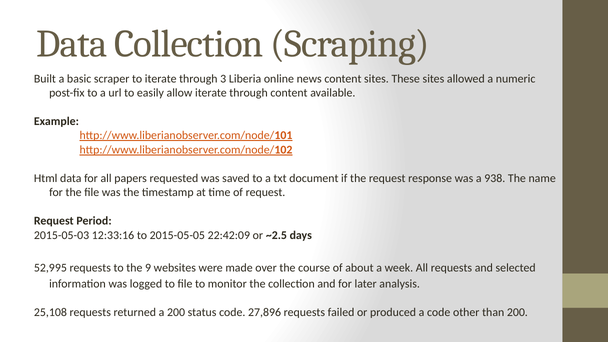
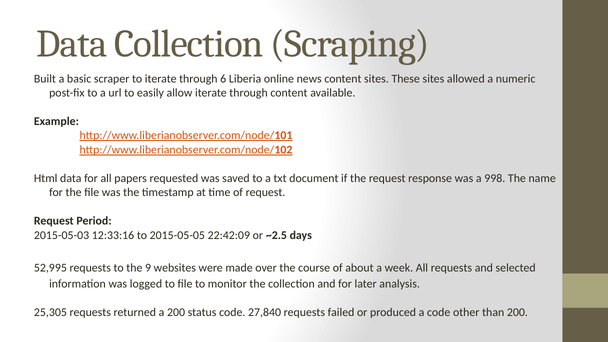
3: 3 -> 6 (223, 79)
938: 938 -> 998 (495, 178)
25,108: 25,108 -> 25,305 (50, 312)
27,896: 27,896 -> 27,840 (265, 312)
